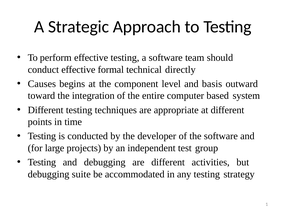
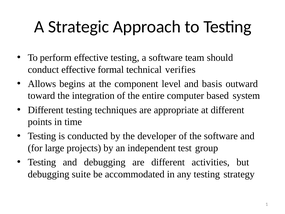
directly: directly -> verifies (180, 69)
Causes: Causes -> Allows (42, 84)
